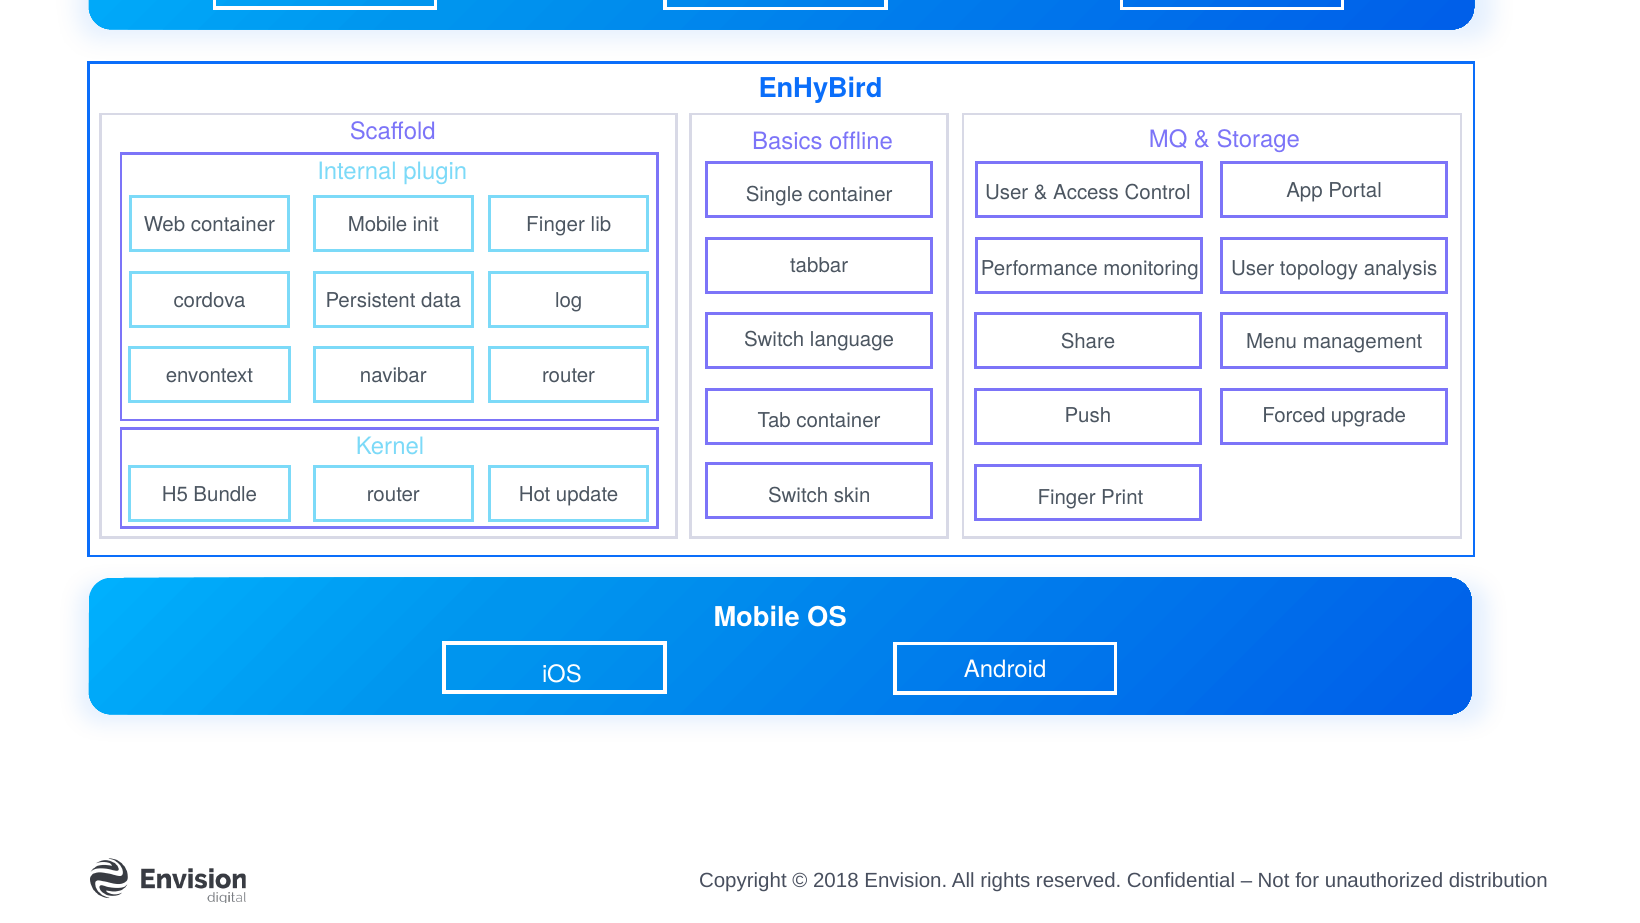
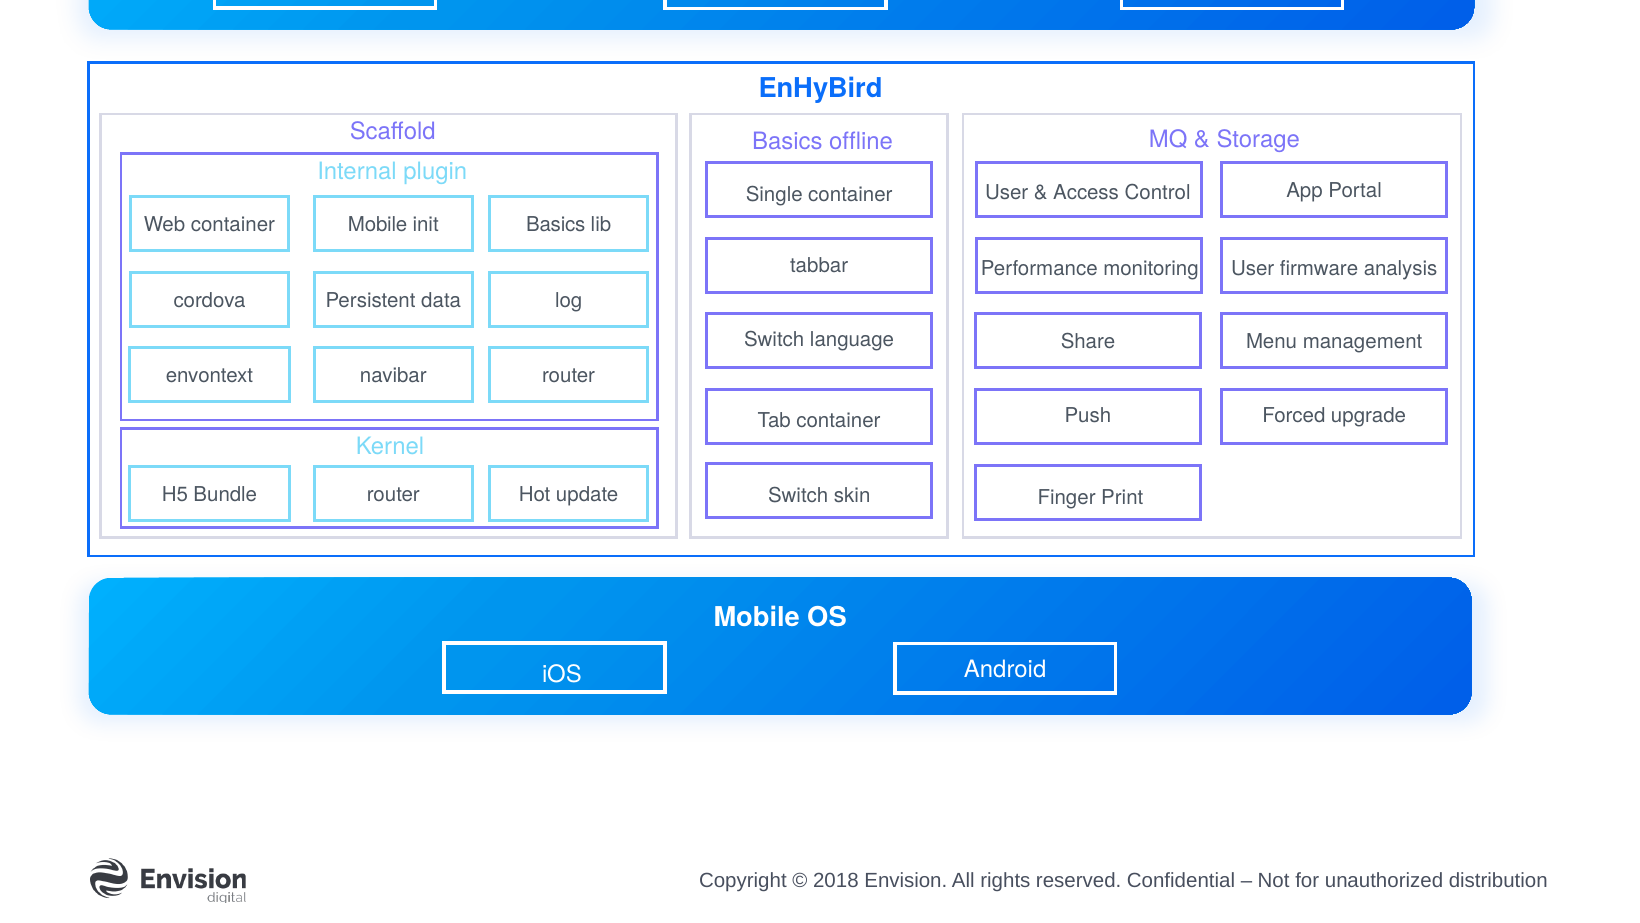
Finger: Finger -> Basics (556, 225)
topology: topology -> firmware (1319, 268)
